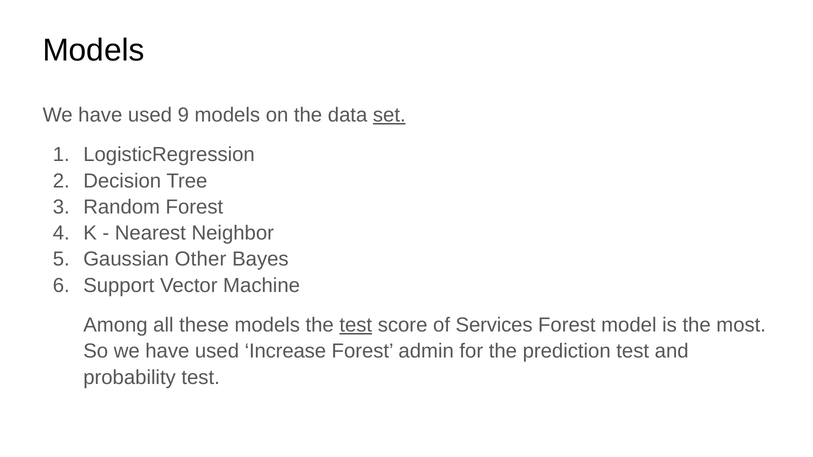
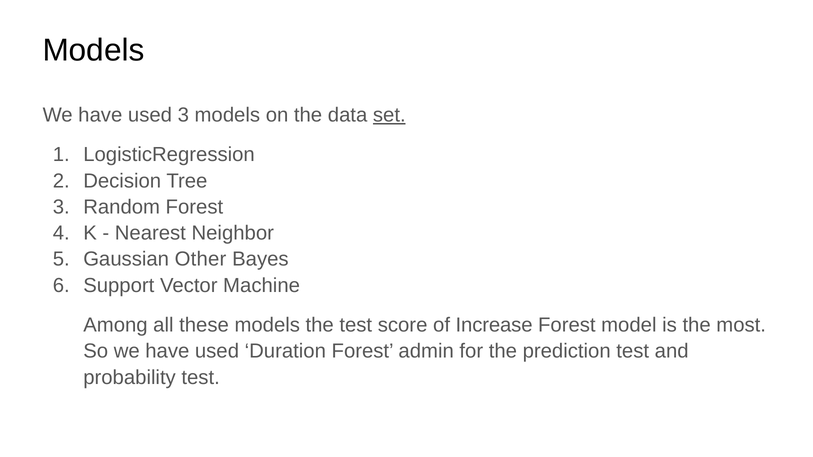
used 9: 9 -> 3 (183, 115)
test underline: present -> none (356, 325)
Services: Services -> Increase (494, 325)
Increase: Increase -> Duration (285, 351)
